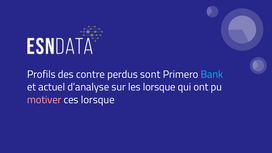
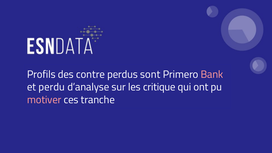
Bank colour: light blue -> pink (212, 74)
actuel: actuel -> perdu (52, 87)
les lorsque: lorsque -> critique (159, 87)
ces lorsque: lorsque -> tranche (98, 100)
